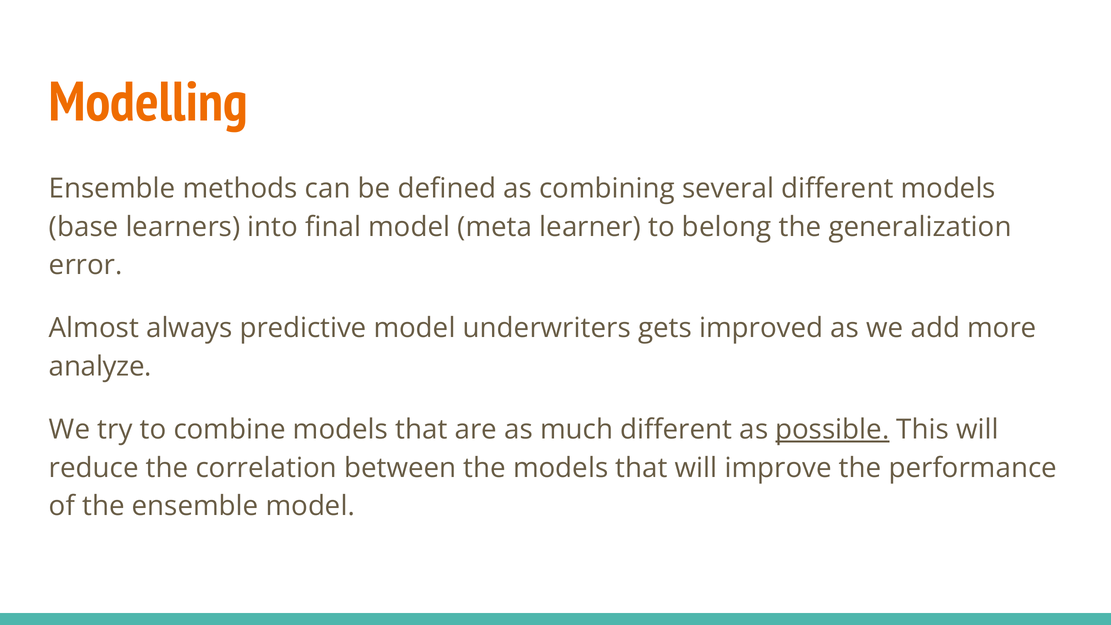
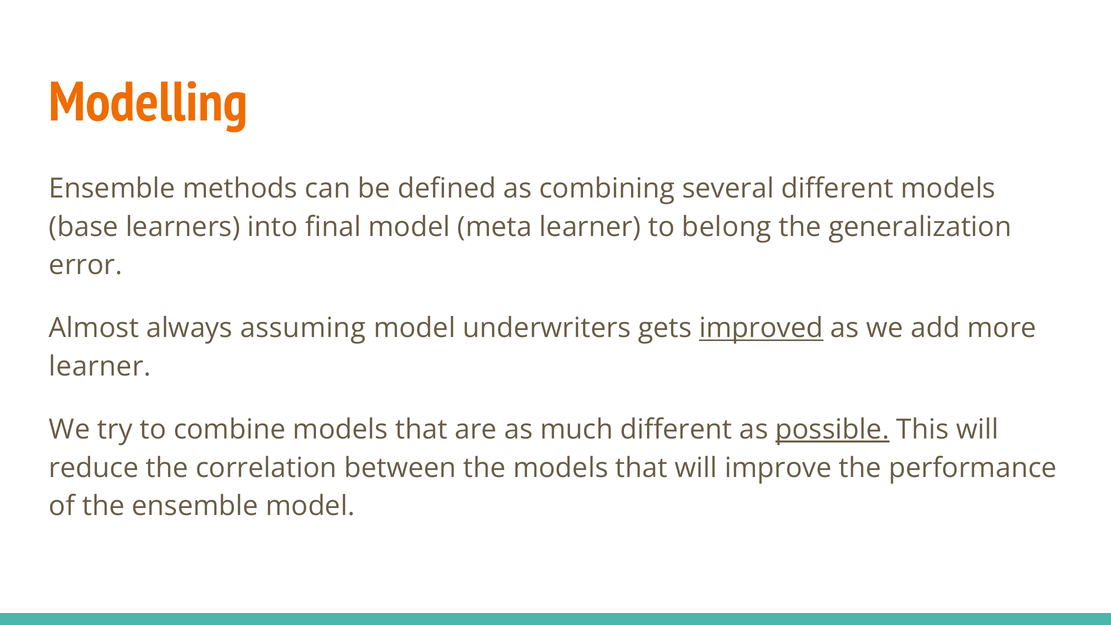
predictive: predictive -> assuming (303, 328)
improved underline: none -> present (761, 328)
analyze: analyze -> learner (100, 367)
